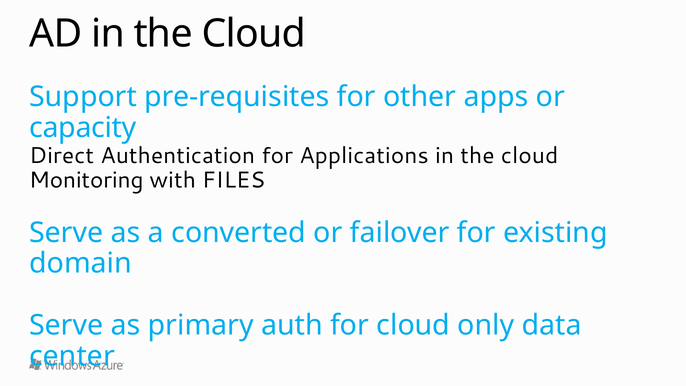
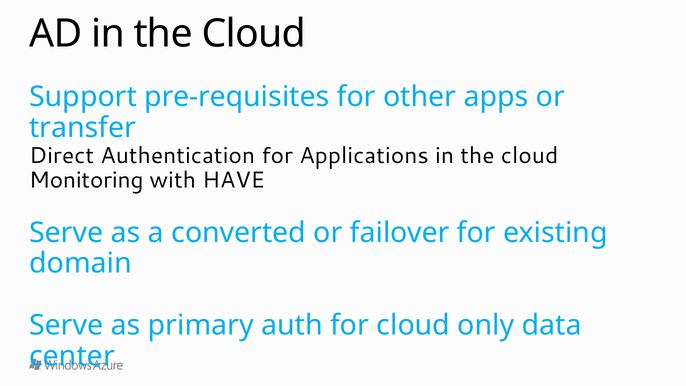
capacity: capacity -> transfer (83, 128)
FILES: FILES -> HAVE (234, 180)
